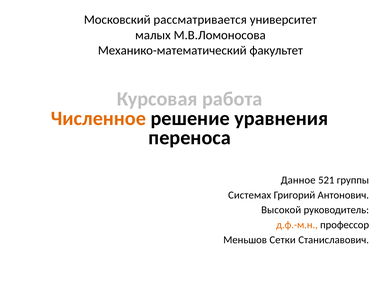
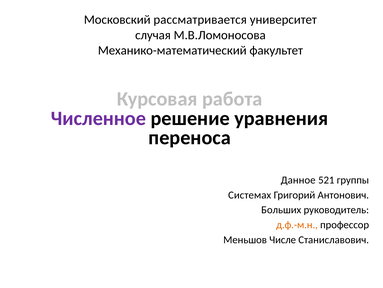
малых: малых -> случая (153, 35)
Численное colour: orange -> purple (98, 118)
Высокой: Высокой -> Больших (281, 209)
Сетки: Сетки -> Числе (283, 239)
